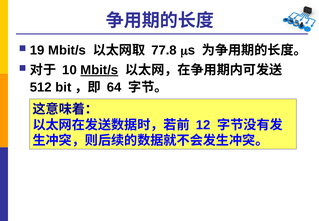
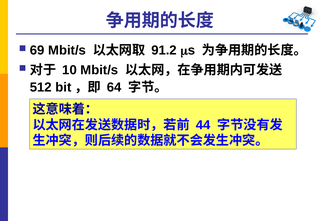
19: 19 -> 69 (37, 50)
77.8: 77.8 -> 91.2 (164, 50)
Mbit/s underline: present -> none (99, 70)
12: 12 -> 44 (203, 125)
